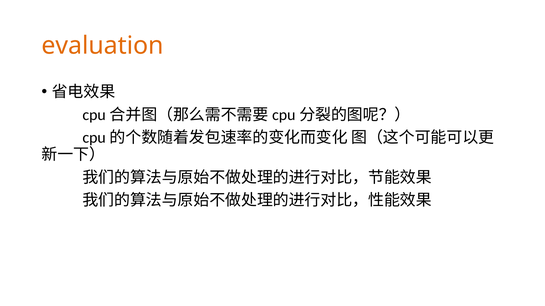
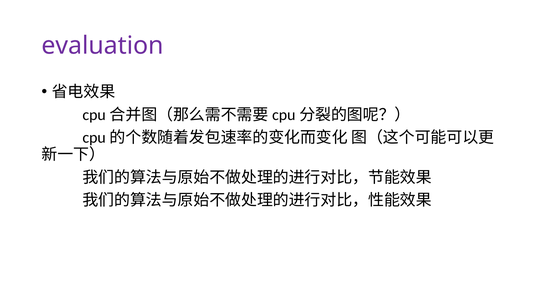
evaluation colour: orange -> purple (103, 46)
